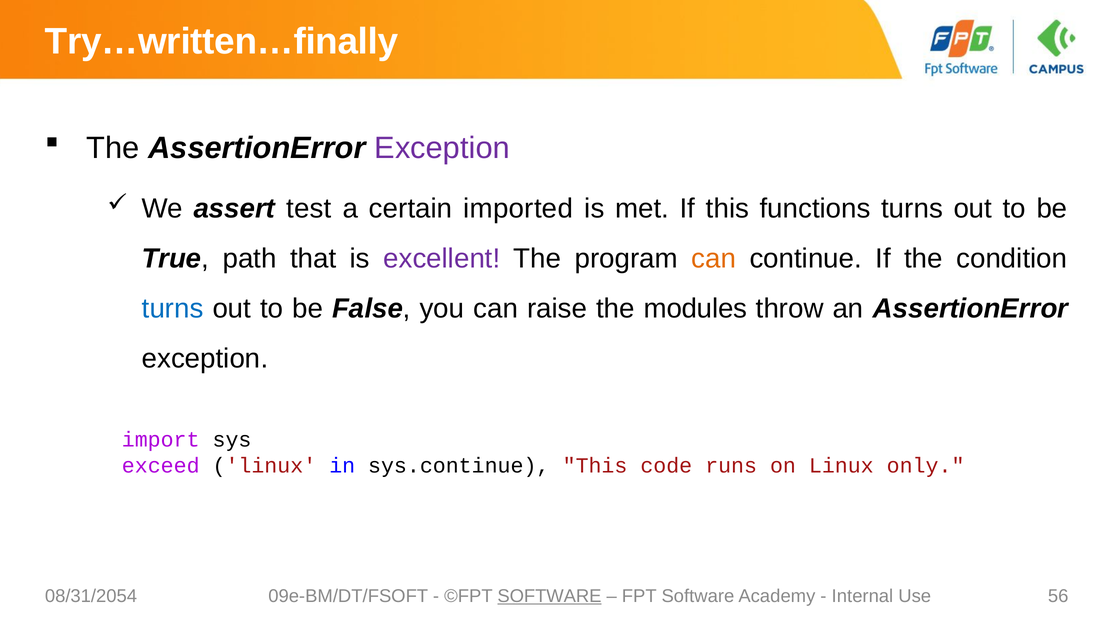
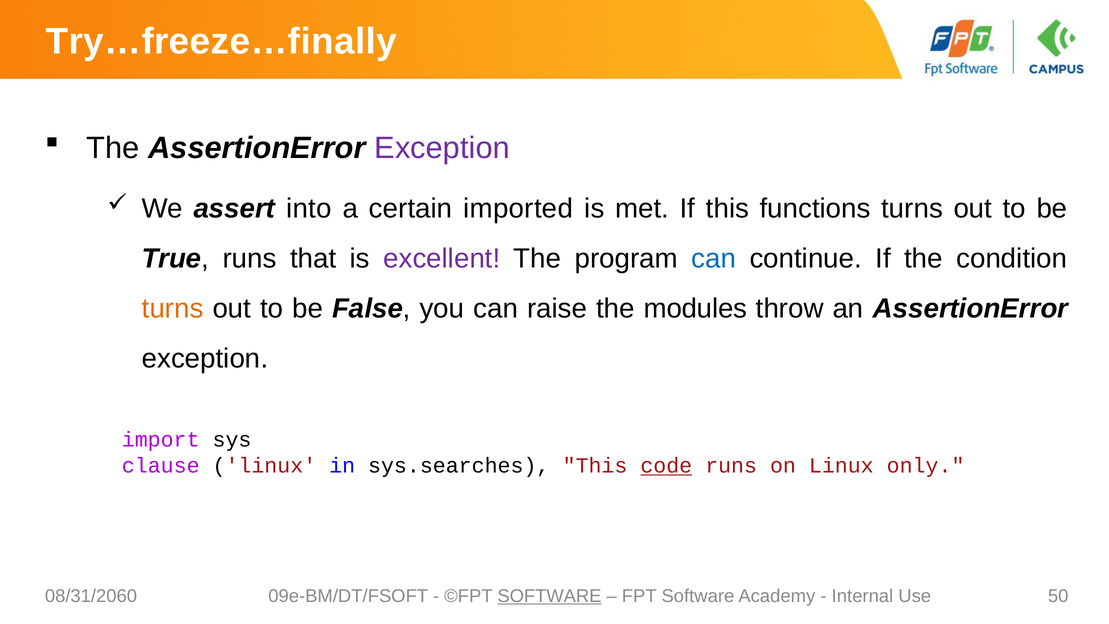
Try…written…finally: Try…written…finally -> Try…freeze…finally (221, 42)
test: test -> into (309, 209)
True path: path -> runs (250, 259)
can colour: orange -> blue (714, 259)
turns colour: blue -> orange (173, 308)
exceed: exceed -> clause (161, 466)
sys.continue: sys.continue -> sys.searches (459, 466)
code underline: none -> present (666, 466)
08/31/2054: 08/31/2054 -> 08/31/2060 (91, 596)
56: 56 -> 50 (1058, 596)
